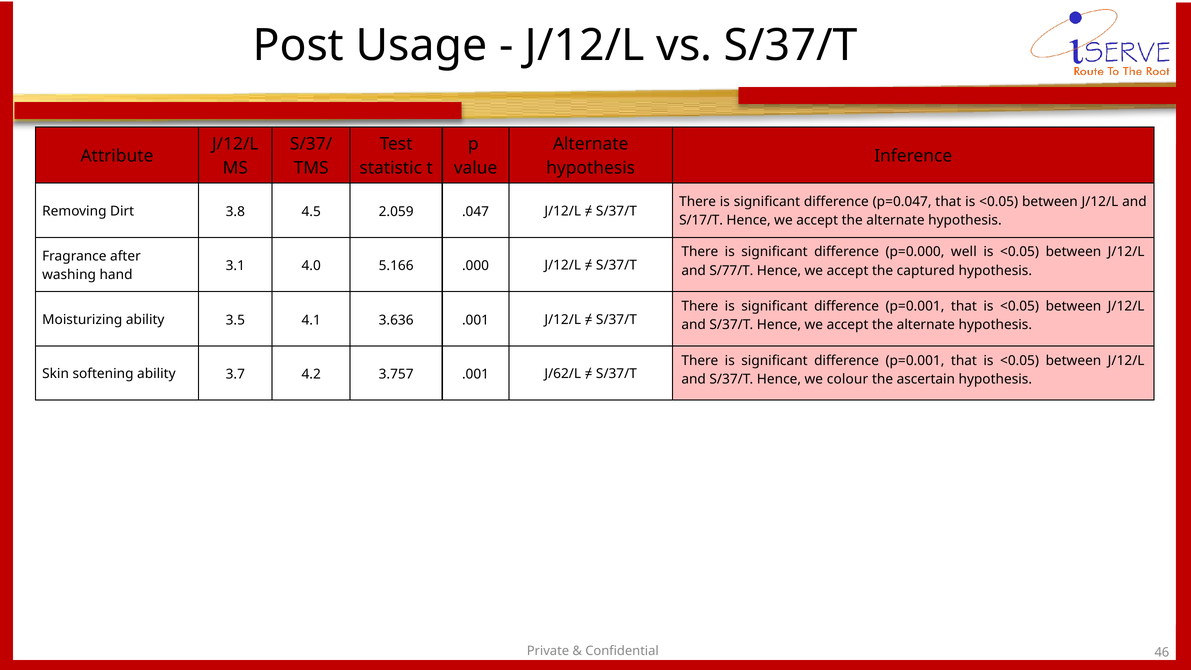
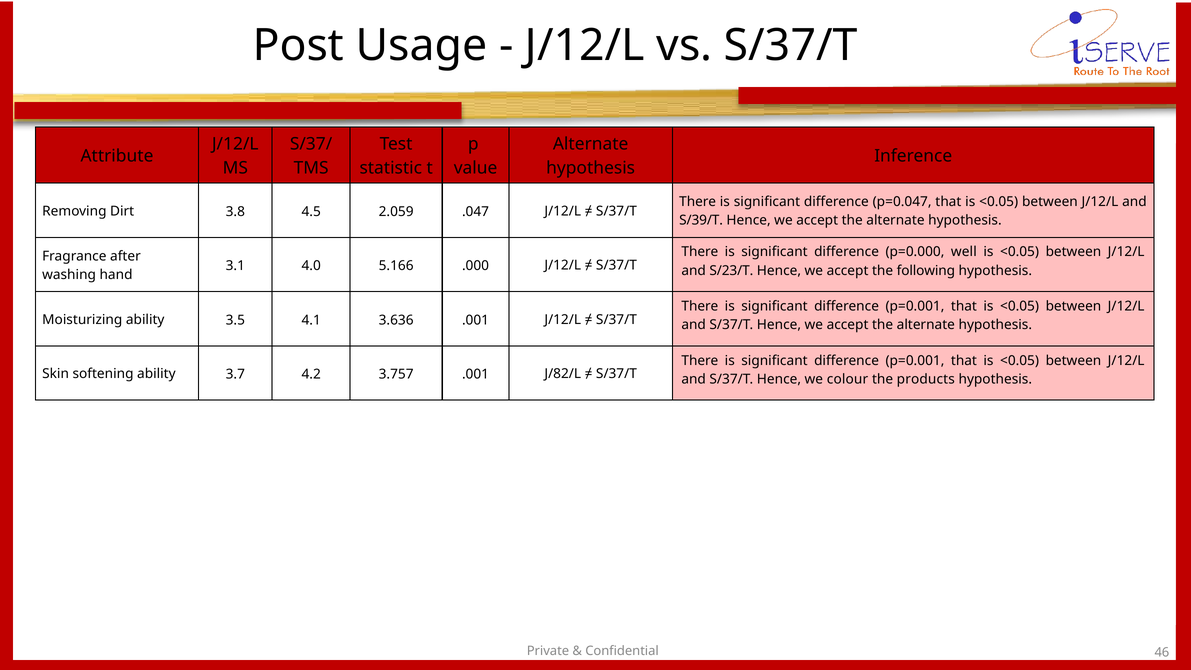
S/17/T: S/17/T -> S/39/T (701, 220)
S/77/T: S/77/T -> S/23/T (731, 271)
captured: captured -> following (926, 271)
J/62/L: J/62/L -> J/82/L (563, 374)
ascertain: ascertain -> products (926, 379)
